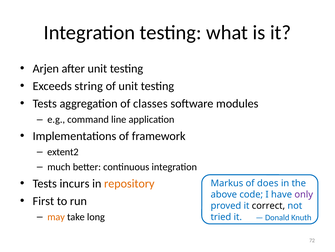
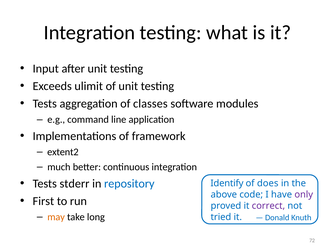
Arjen: Arjen -> Input (46, 68)
string: string -> ulimit (89, 86)
incurs: incurs -> stderr (75, 183)
repository colour: orange -> blue (129, 183)
Markus: Markus -> Identify (227, 183)
correct colour: black -> purple (268, 205)
